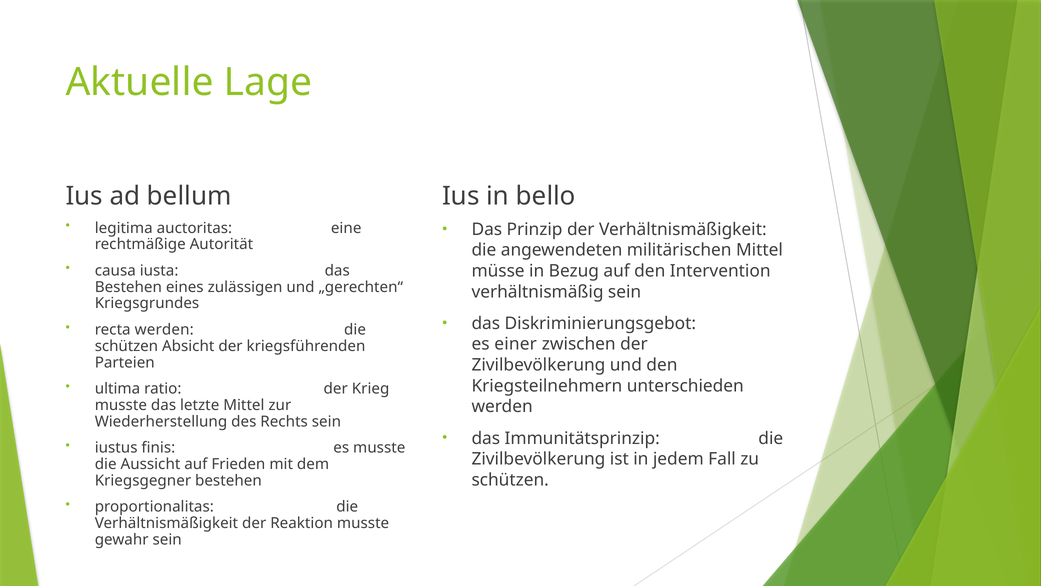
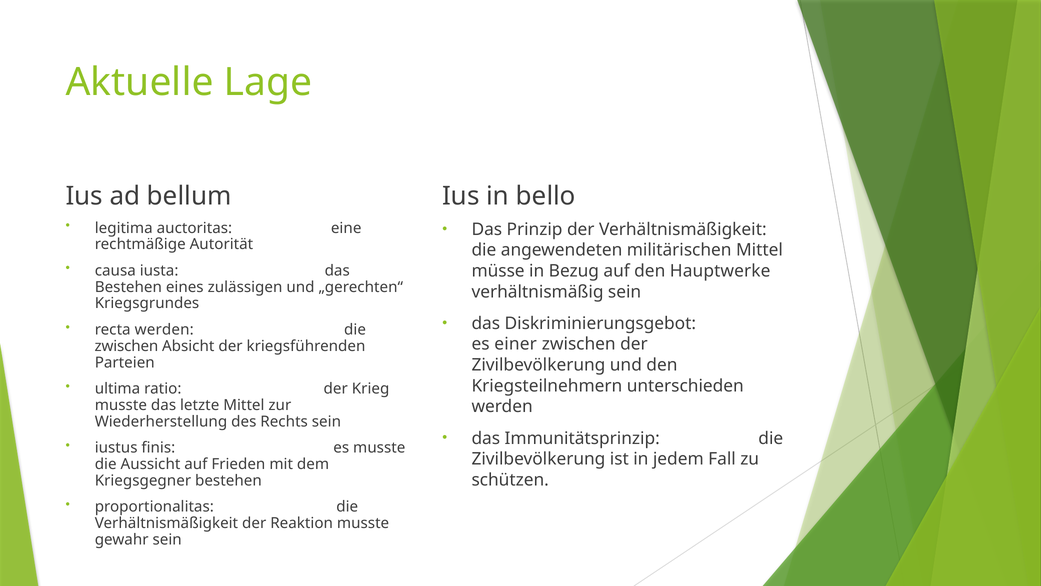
Intervention: Intervention -> Hauptwerke (720, 271)
schützen: schützen -> zwischen (126, 346)
